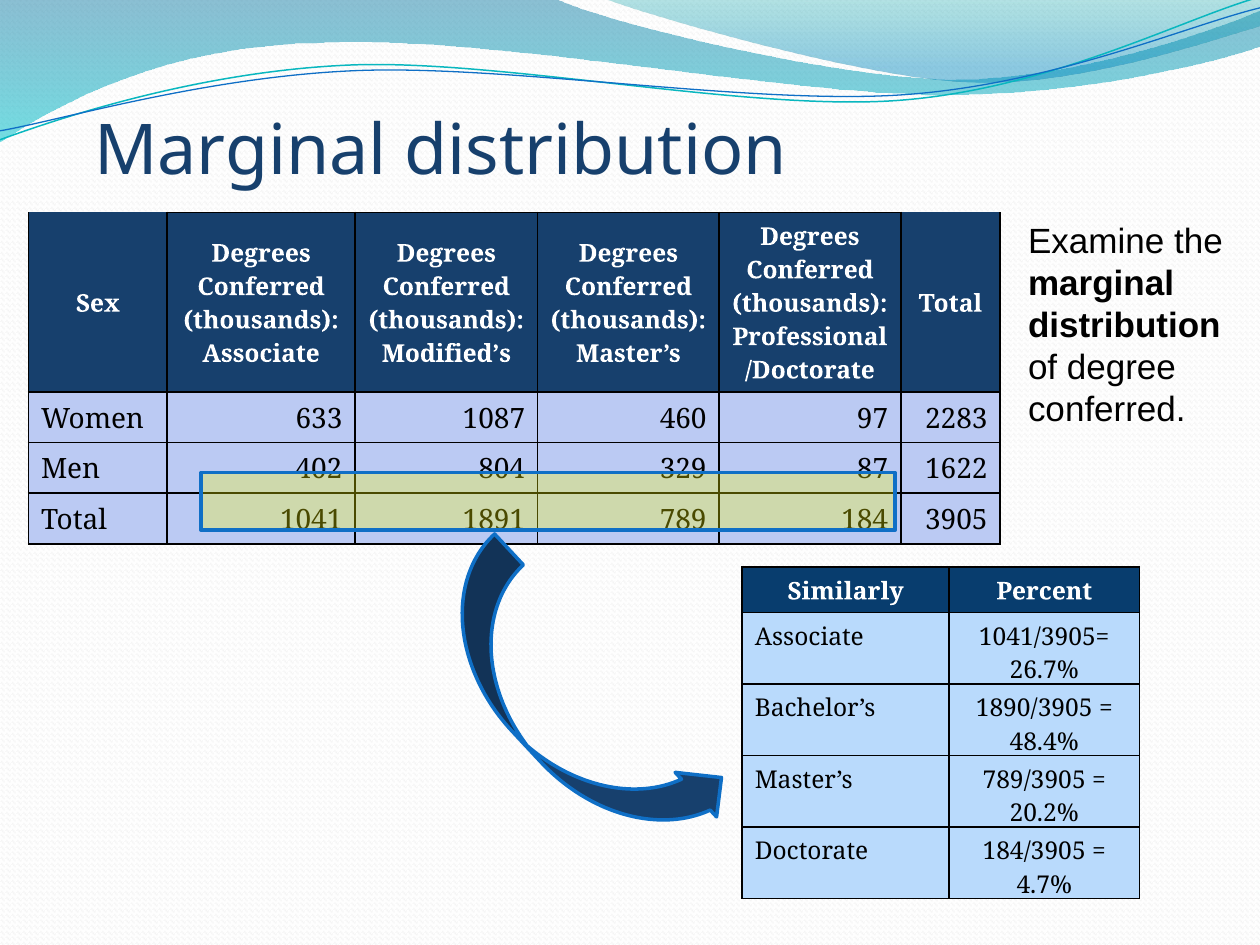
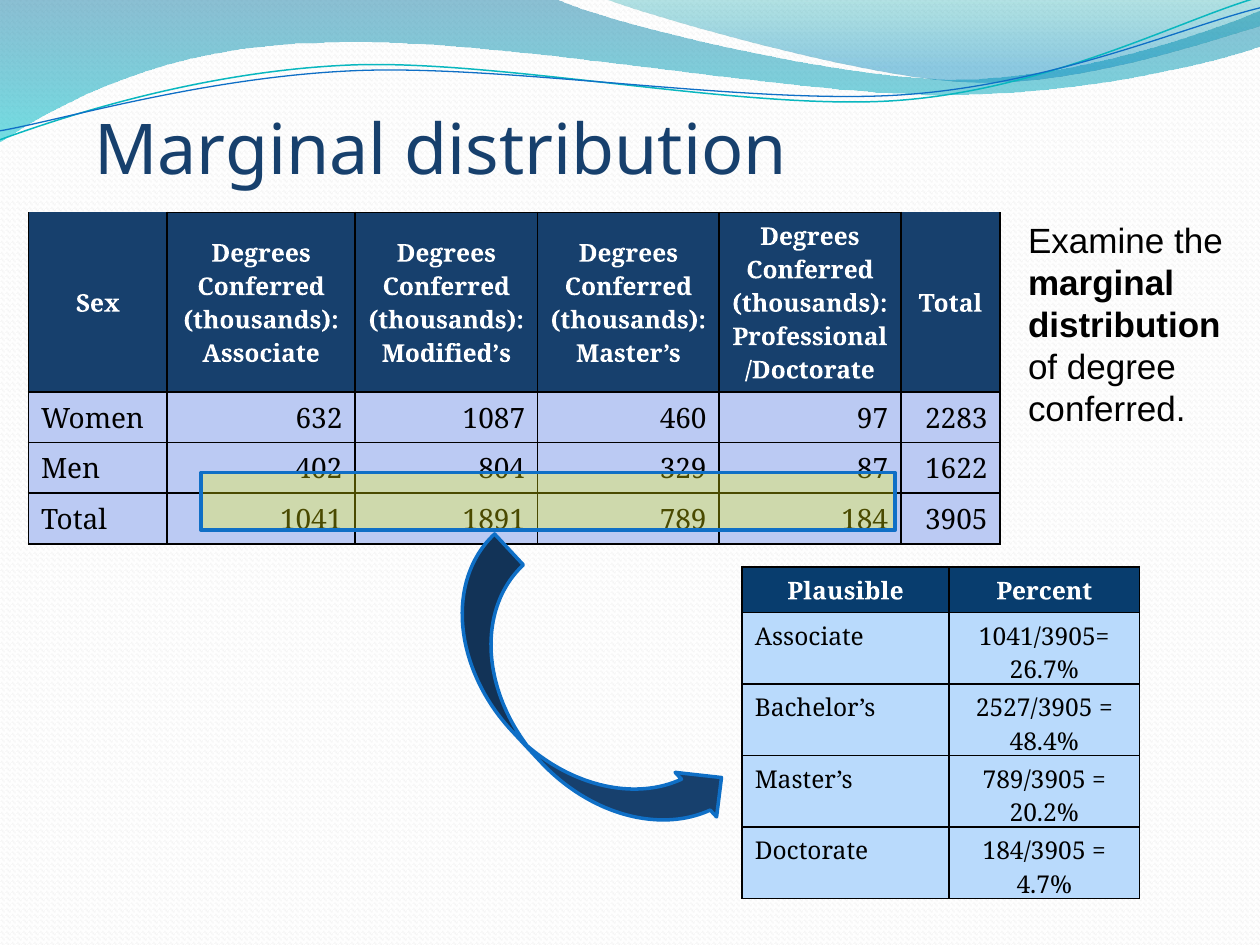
633: 633 -> 632 (319, 419)
Similarly: Similarly -> Plausible (846, 591)
1890/3905: 1890/3905 -> 2527/3905 (1034, 709)
